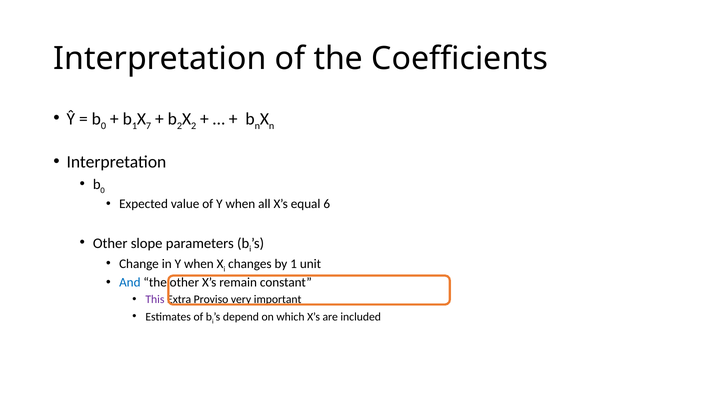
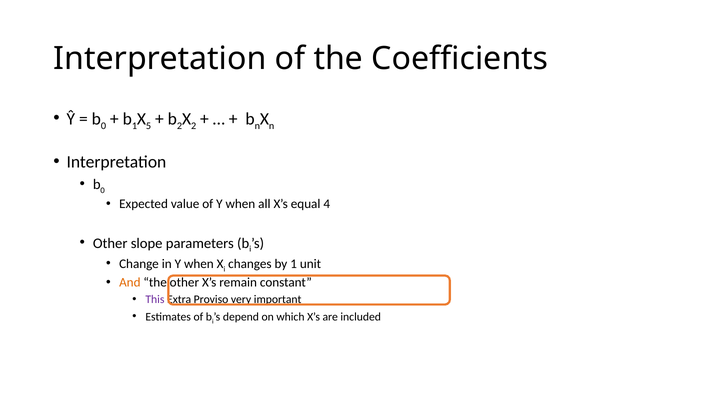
7: 7 -> 5 (149, 126)
6: 6 -> 4 (327, 204)
And colour: blue -> orange (130, 282)
